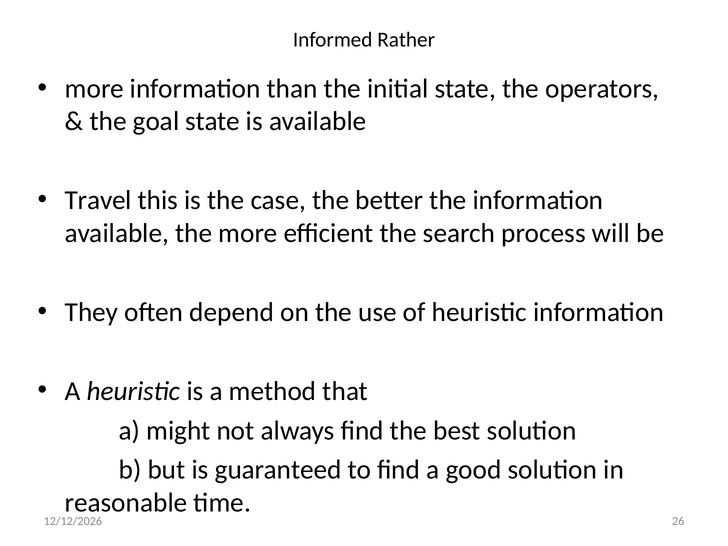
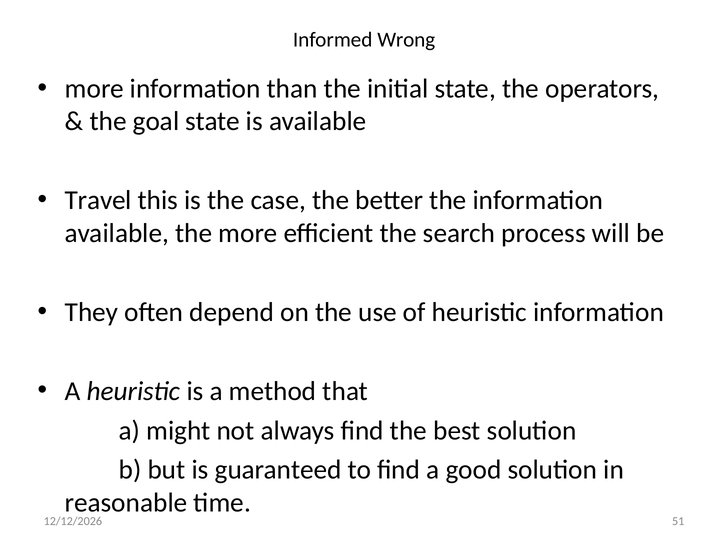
Rather: Rather -> Wrong (406, 40)
26: 26 -> 51 (678, 521)
